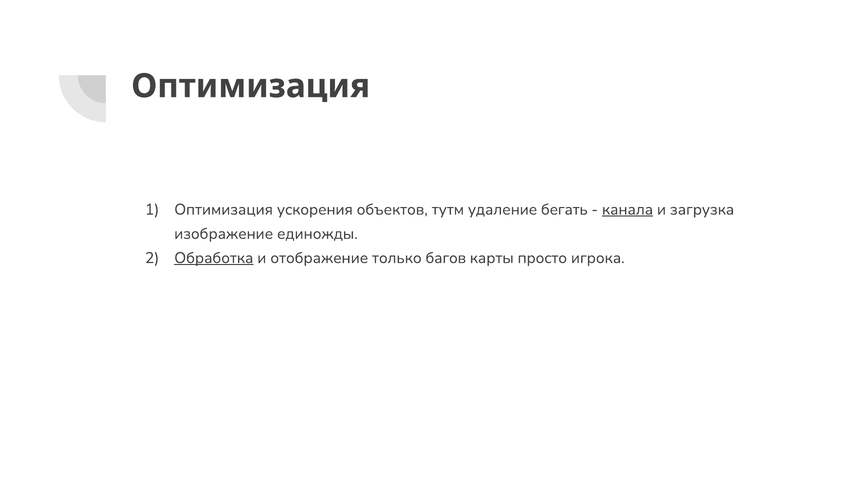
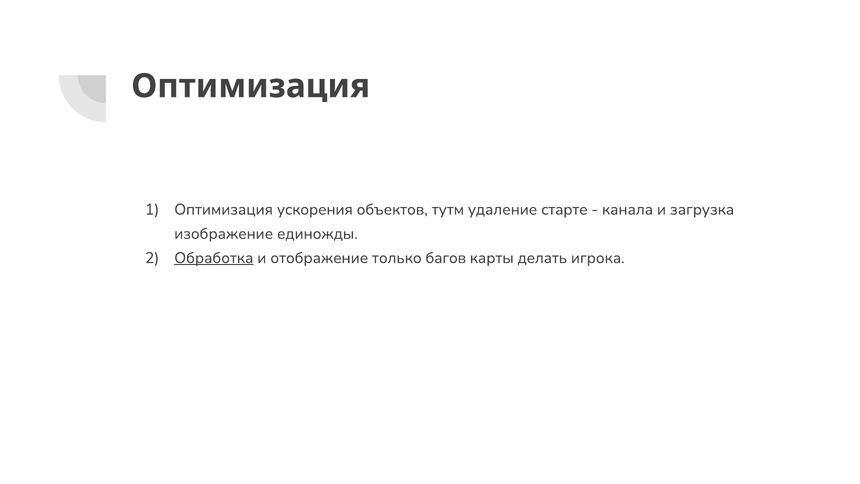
бегать: бегать -> старте (564, 209)
канала underline: present -> none (628, 209)
просто: просто -> делать (542, 258)
